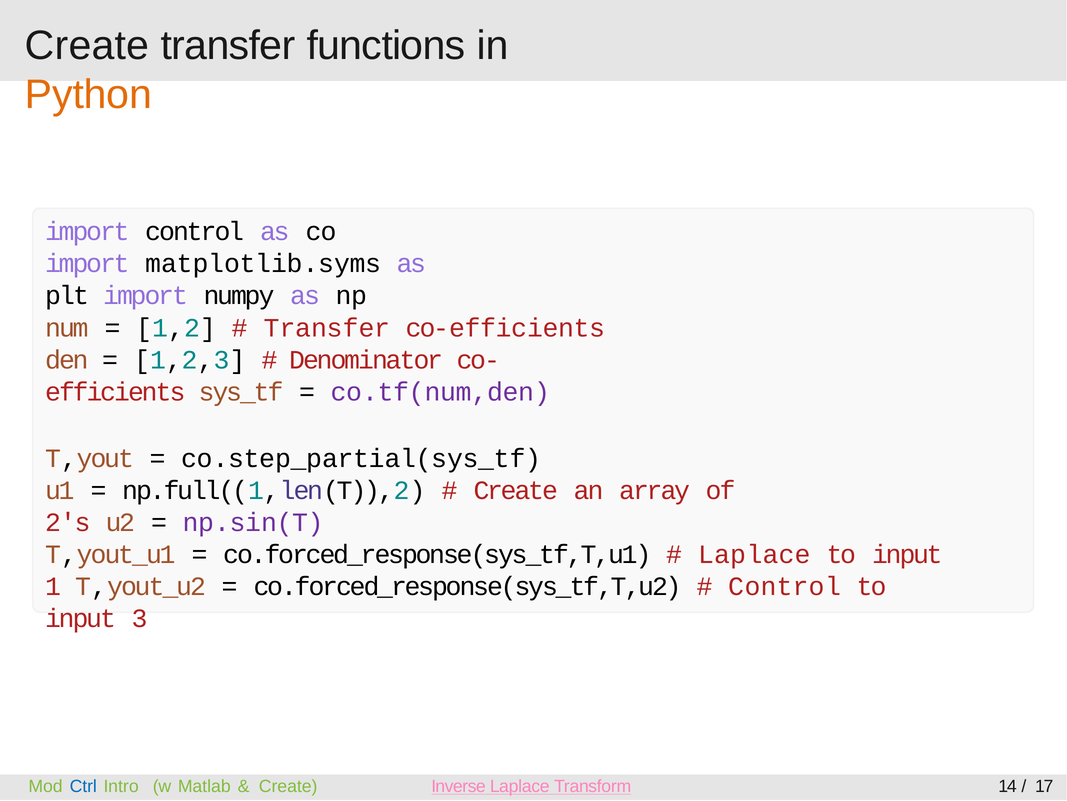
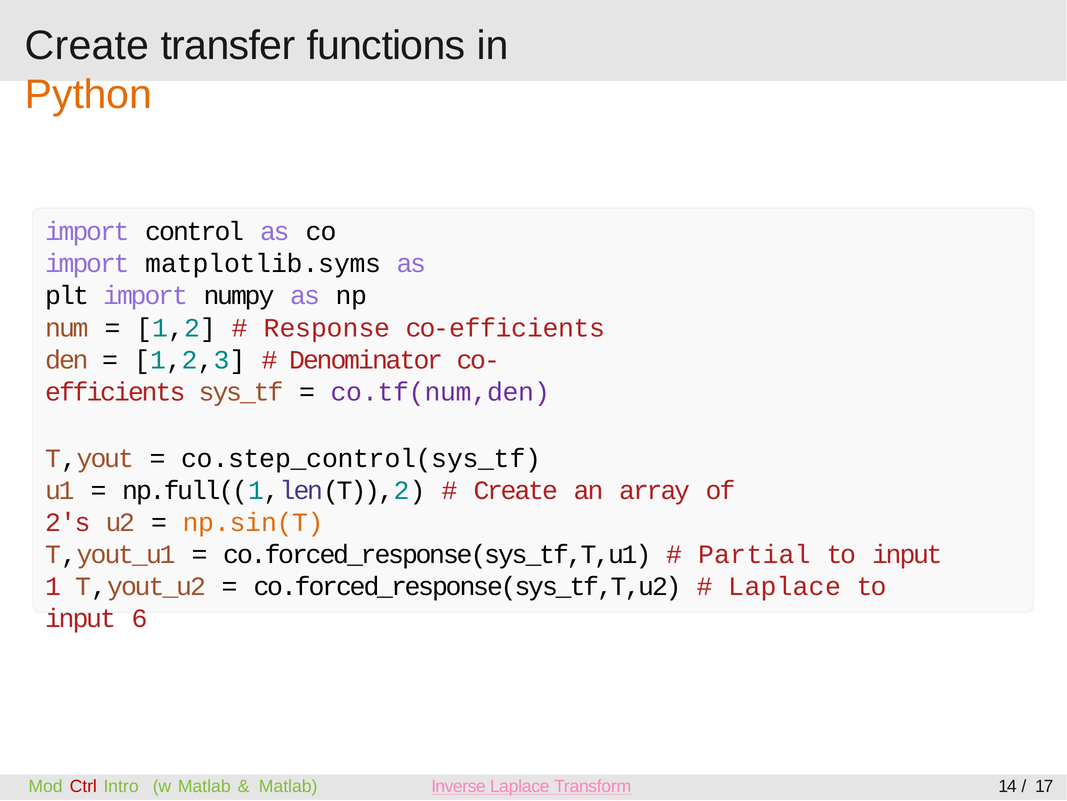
Transfer: Transfer -> Response (327, 328)
co.step_partial(sys_tf: co.step_partial(sys_tf -> co.step_control(sys_tf (361, 458)
np.sin(T colour: purple -> orange (253, 522)
Laplace: Laplace -> Partial (754, 555)
Control: Control -> Laplace (785, 587)
3: 3 -> 6 (140, 619)
Ctrl colour: blue -> red (83, 786)
Create: Create -> Matlab (288, 786)
